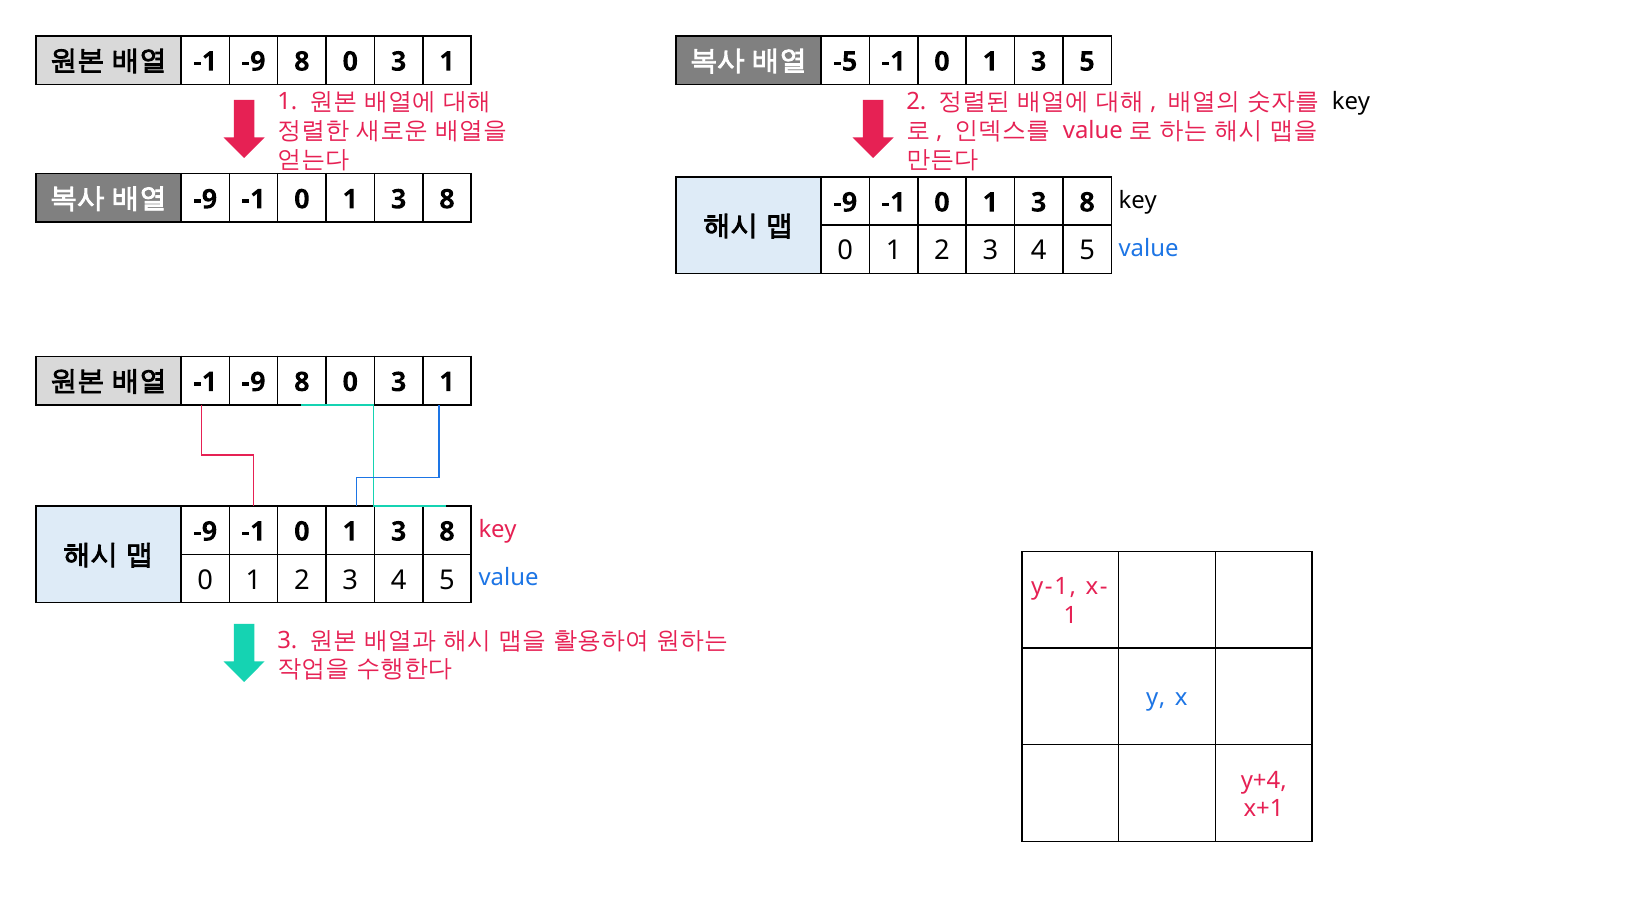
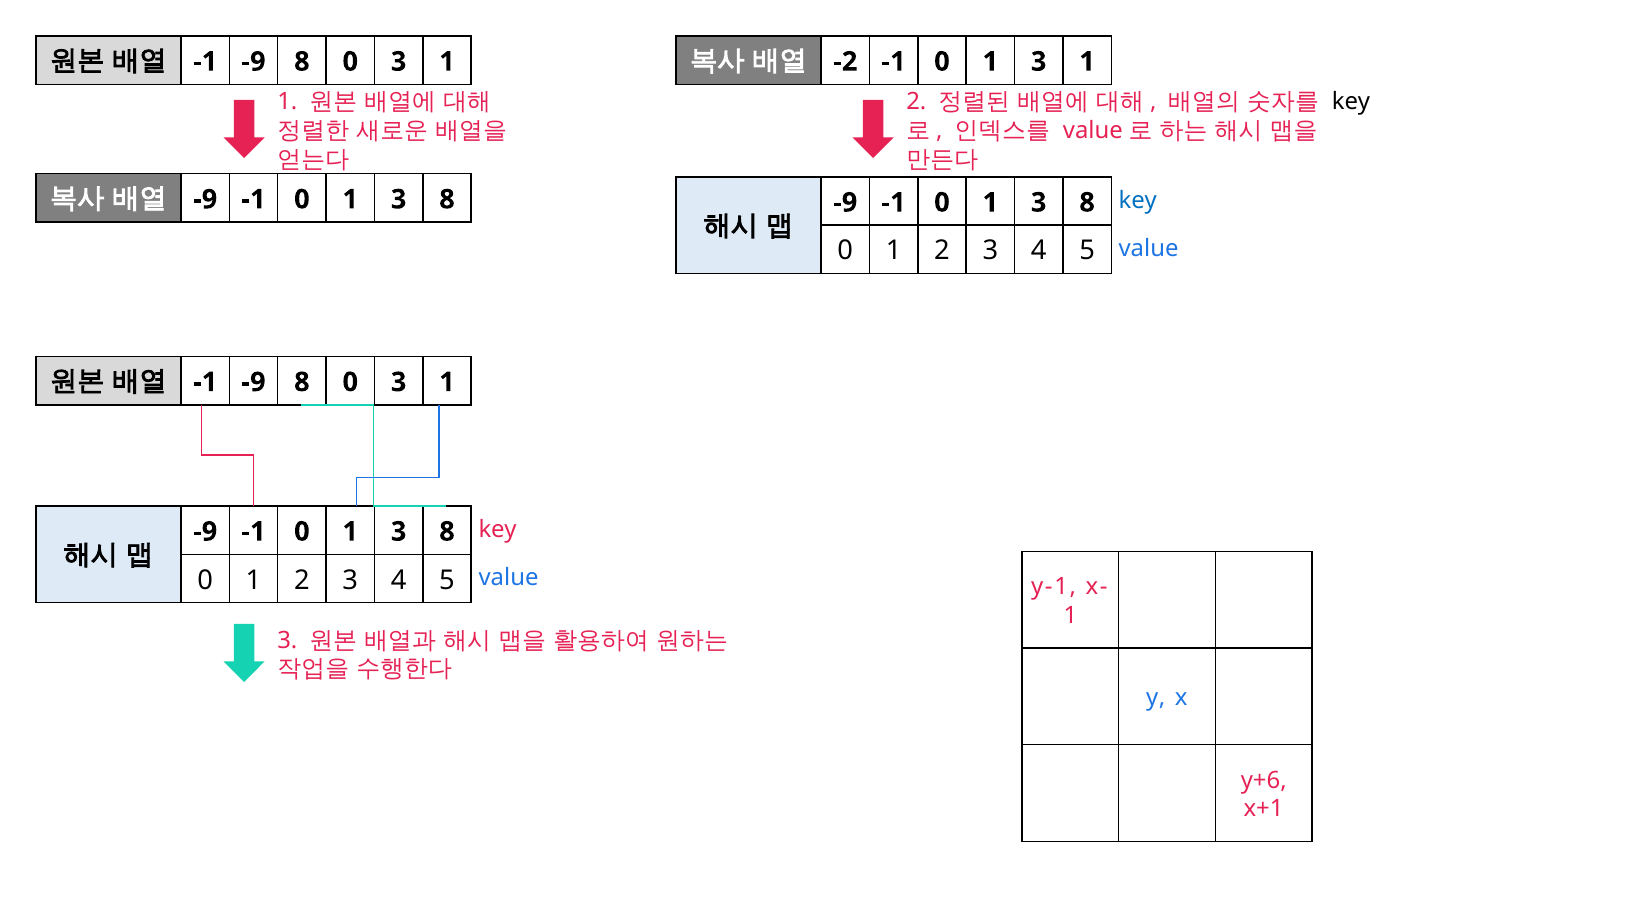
-5: -5 -> -2 (845, 62)
1 3 5: 5 -> 1 (1087, 62)
key colour: black -> blue (1138, 200)
y+4: y+4 -> y+6 (1264, 781)
